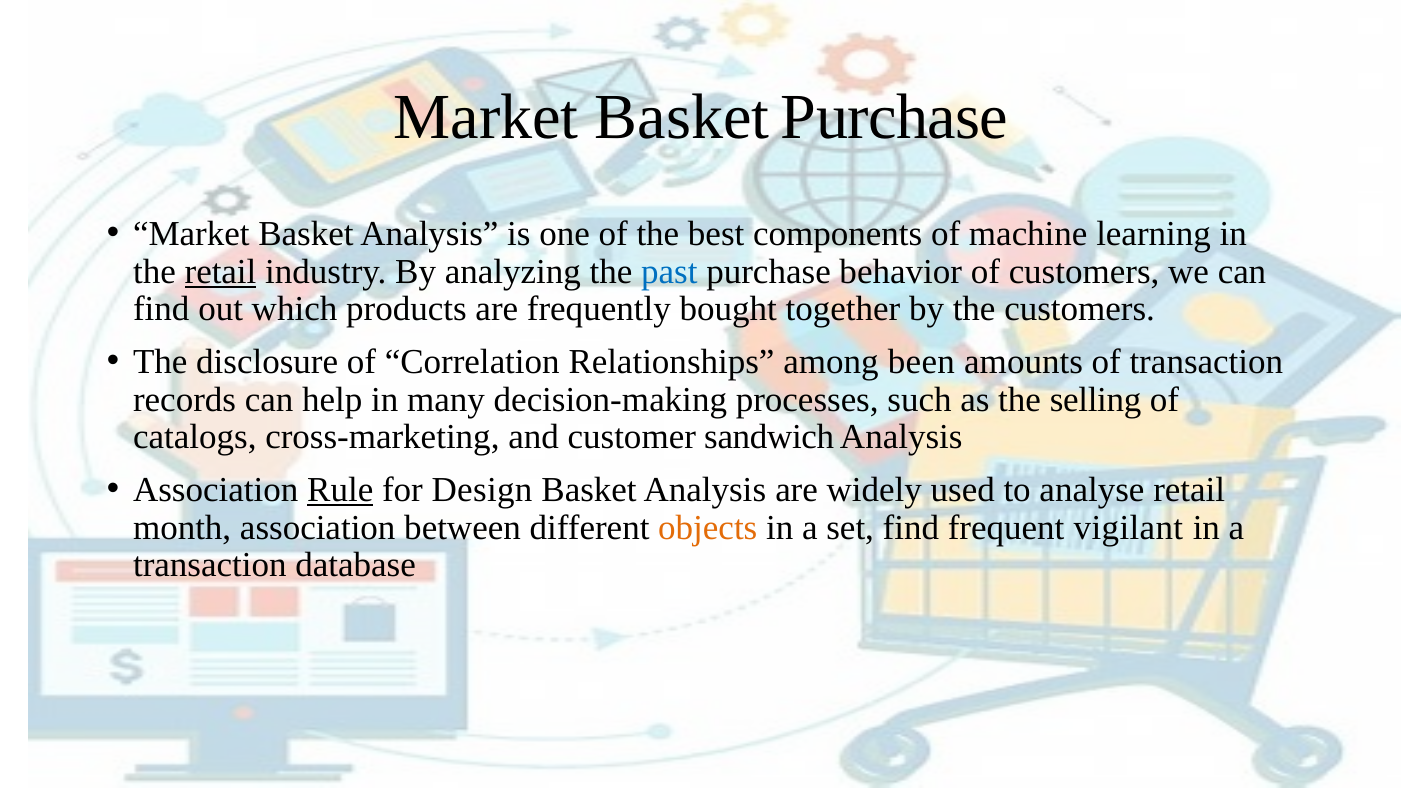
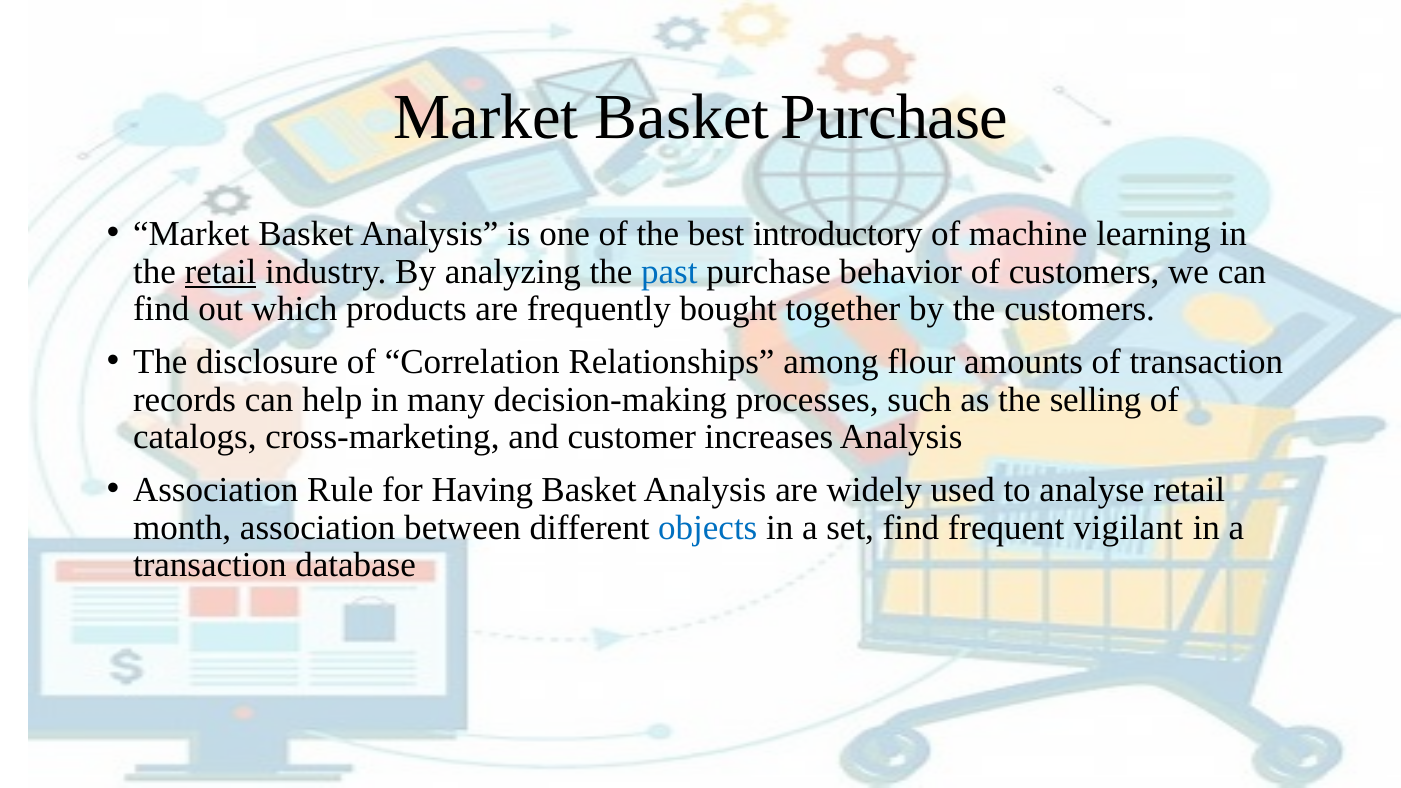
components: components -> introductory (838, 234)
been: been -> flour (922, 362)
sandwich: sandwich -> increases (769, 438)
Rule underline: present -> none (340, 490)
Design: Design -> Having (482, 490)
objects colour: orange -> blue (708, 528)
